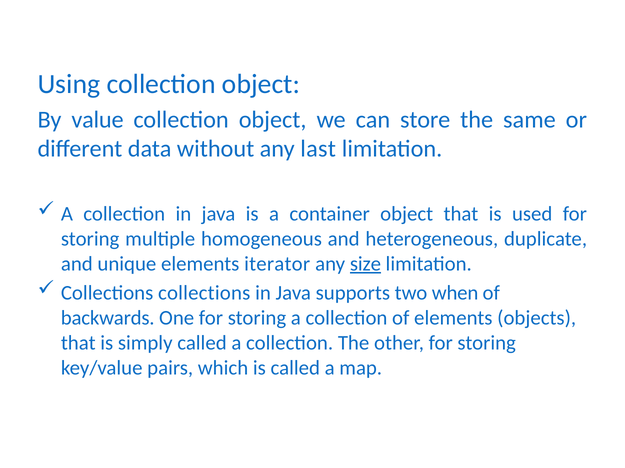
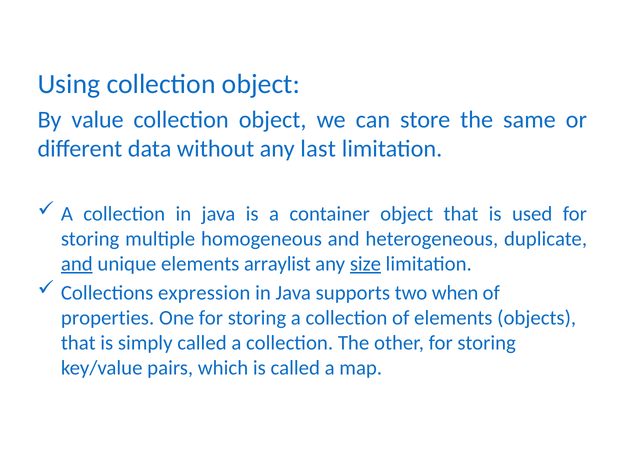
and underline: none -> present (77, 264)
iterator: iterator -> arraylist (277, 264)
Collections collections: collections -> expression (204, 293)
backwards: backwards -> properties (108, 318)
